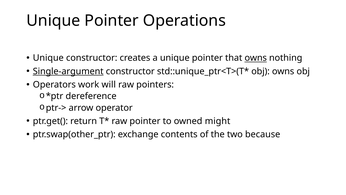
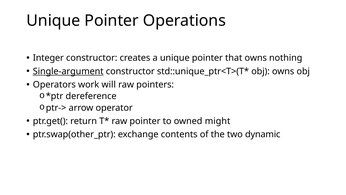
Unique: Unique -> Integer (48, 58)
owns underline: present -> none (256, 58)
because: because -> dynamic (263, 134)
